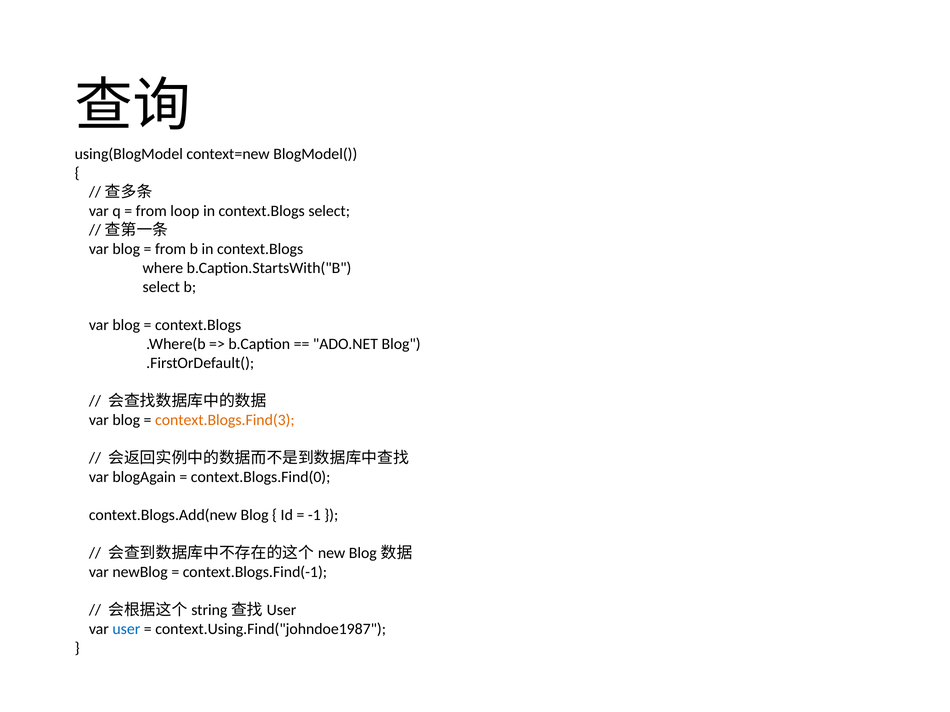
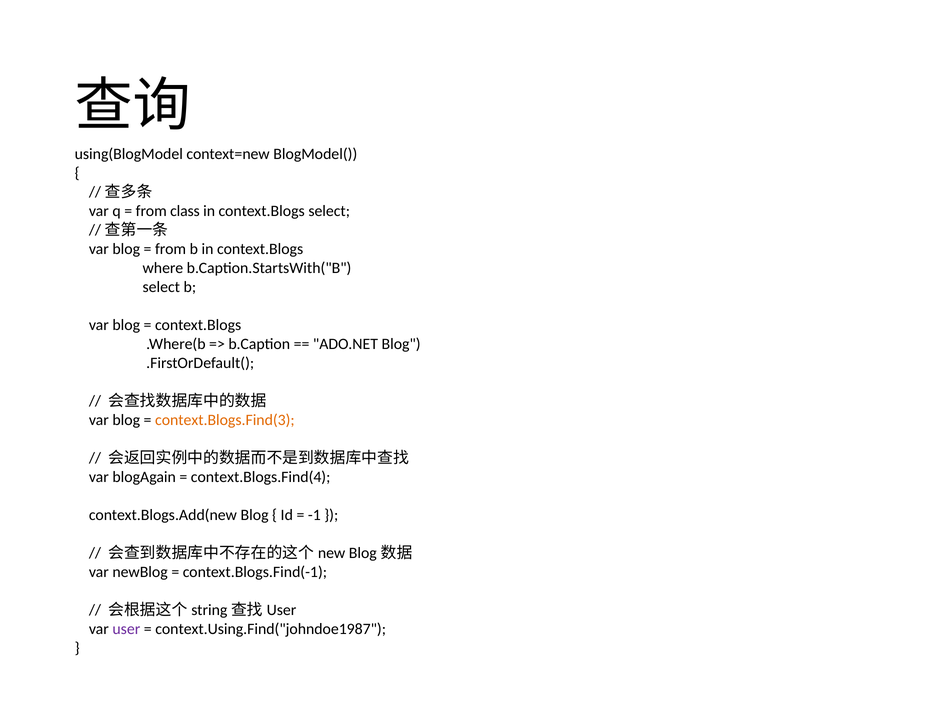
loop: loop -> class (185, 211)
context.Blogs.Find(0: context.Blogs.Find(0 -> context.Blogs.Find(4 (261, 477)
user colour: blue -> purple (126, 629)
